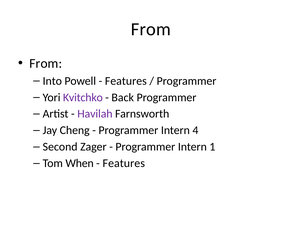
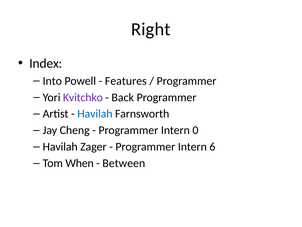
From: From -> Right (151, 29)
From: From -> Index (46, 63)
Havilah colour: purple -> blue (95, 114)
4: 4 -> 0 (195, 130)
Second: Second -> Havilah (60, 147)
1: 1 -> 6 (212, 147)
Features: Features -> Between (124, 163)
